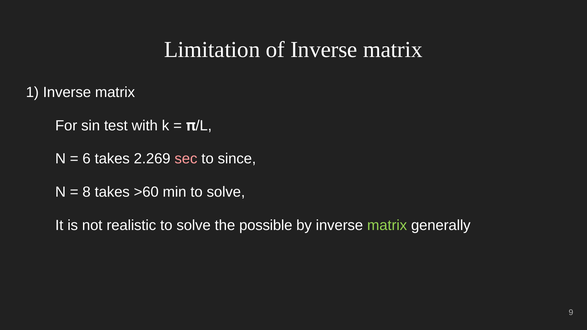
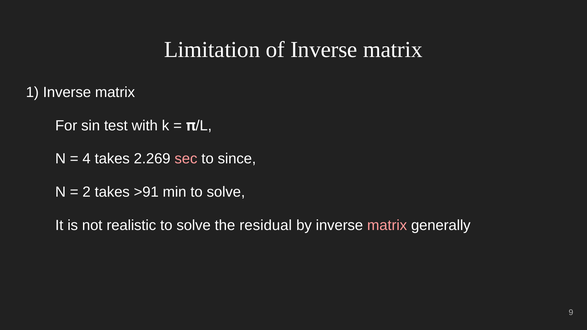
6: 6 -> 4 (87, 159)
8: 8 -> 2 (87, 192)
>60: >60 -> >91 (146, 192)
possible: possible -> residual (266, 225)
matrix colour: light green -> pink (387, 225)
